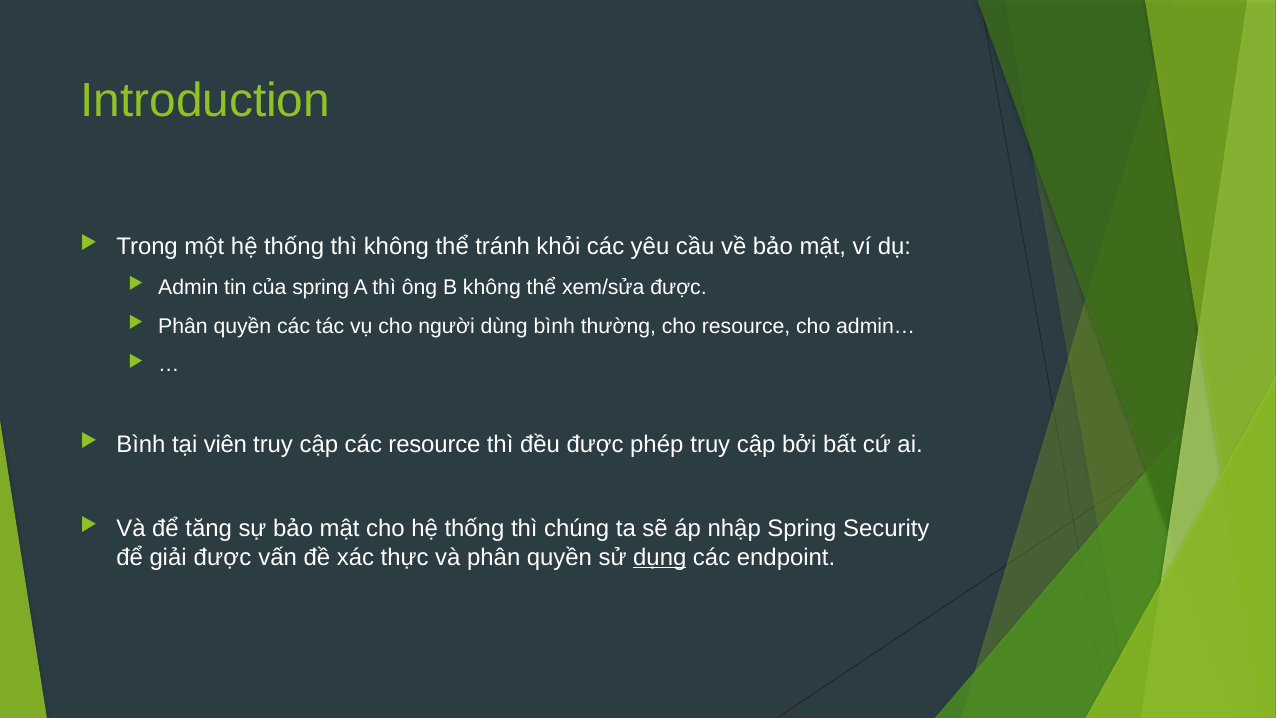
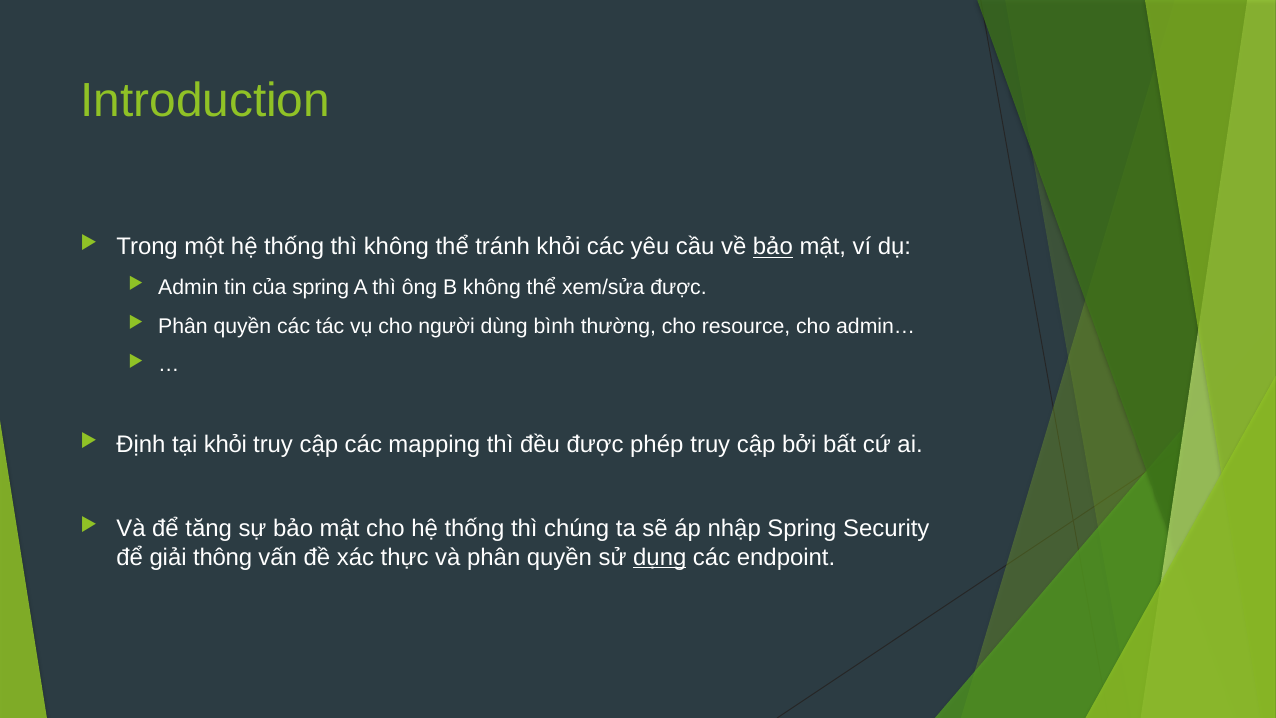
bảo underline: none -> present (773, 247)
Bình: Bình -> Định (141, 444)
tại viên: viên -> khỏi (225, 444)
các resource: resource -> mapping (434, 444)
giải được: được -> thông (223, 557)
